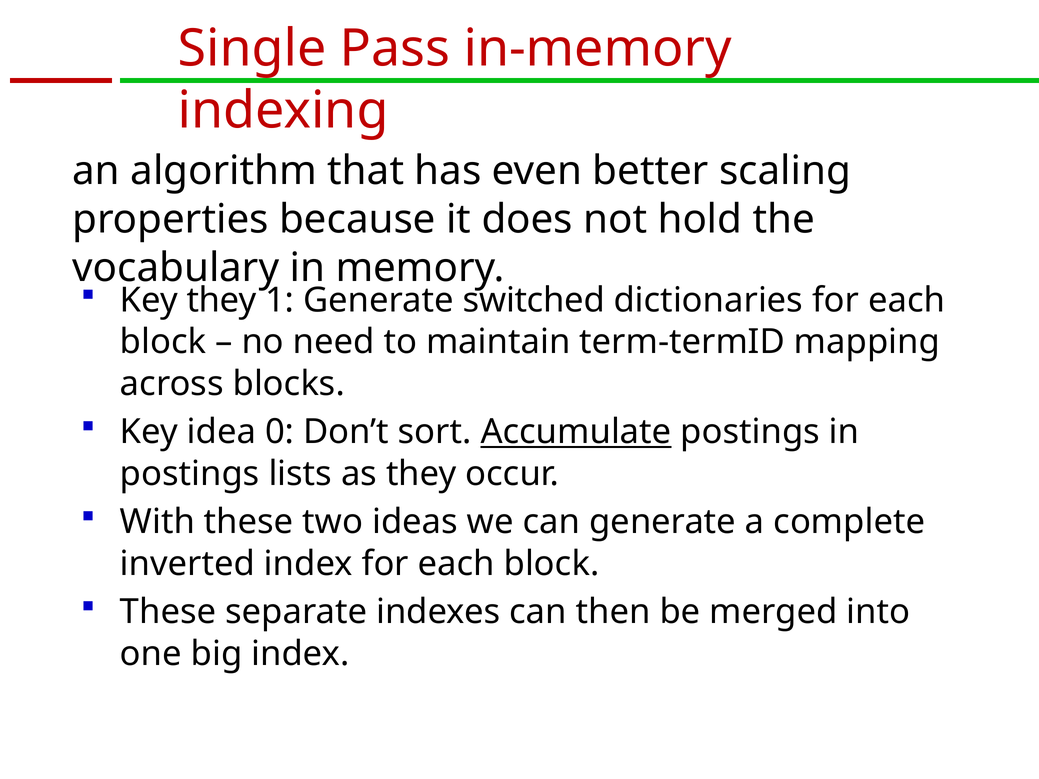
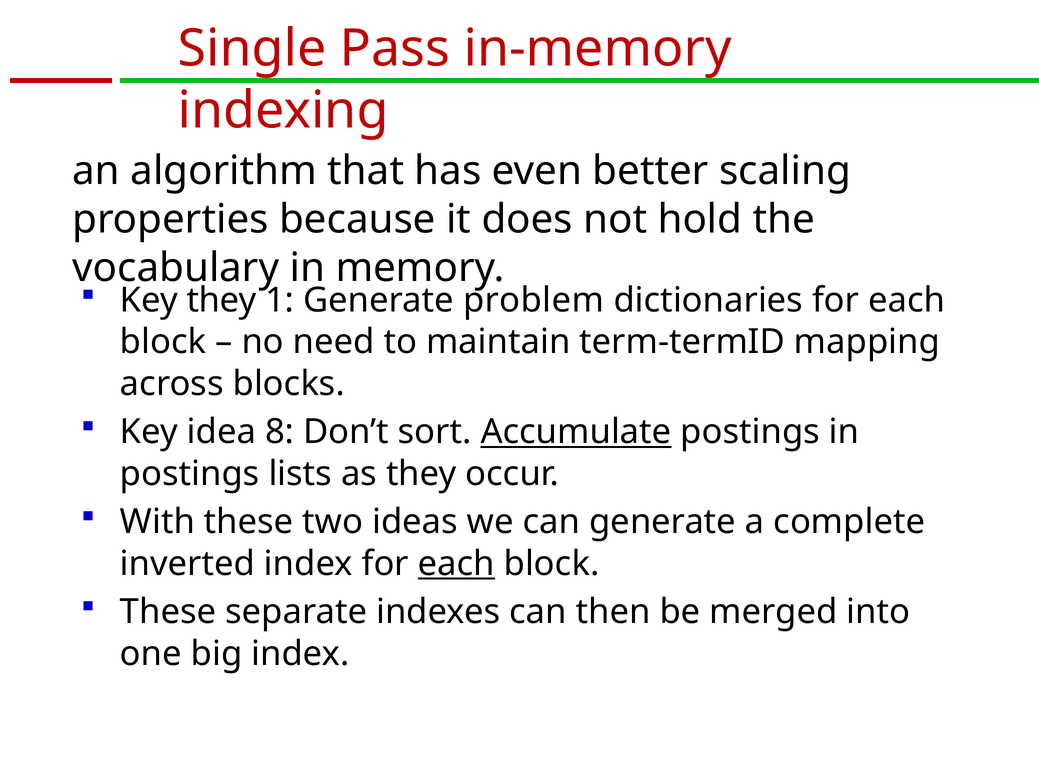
switched: switched -> problem (534, 301)
0: 0 -> 8 (280, 432)
each underline: none -> present (456, 564)
